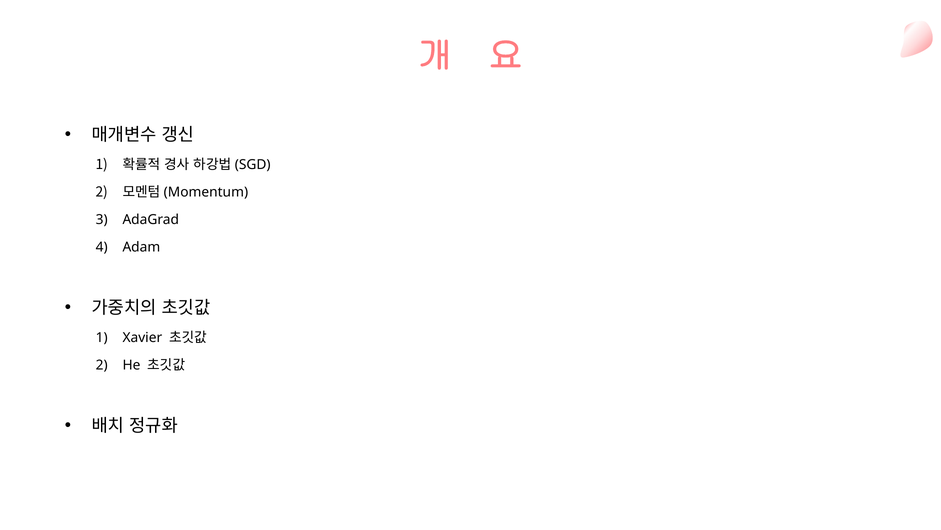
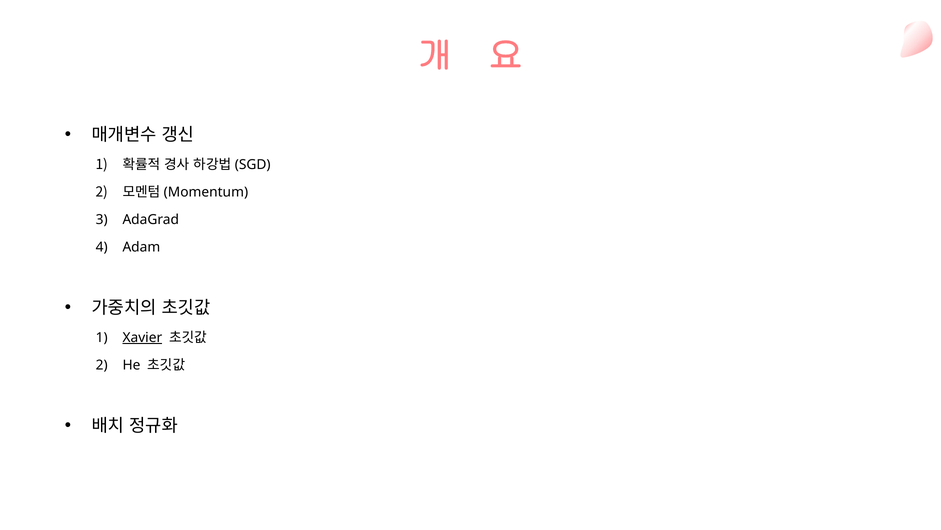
Xavier underline: none -> present (142, 337)
